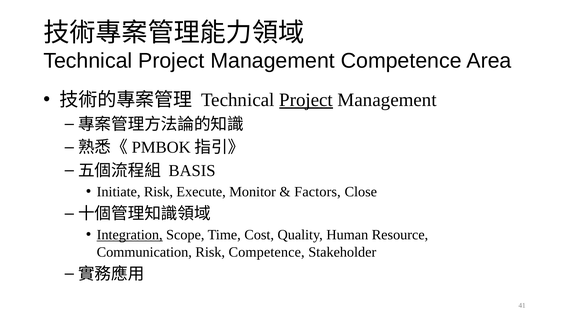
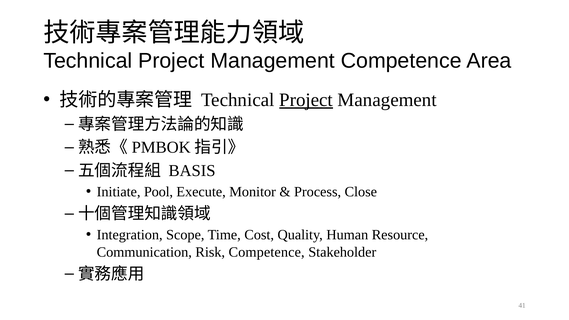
Initiate Risk: Risk -> Pool (159, 192)
Factors: Factors -> Process (318, 192)
Integration underline: present -> none (130, 235)
